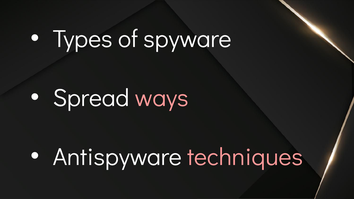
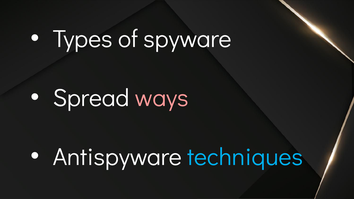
techniques colour: pink -> light blue (245, 157)
